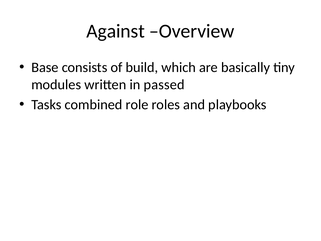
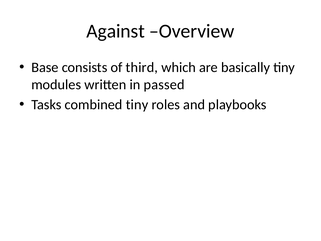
build: build -> third (142, 67)
combined role: role -> tiny (137, 104)
